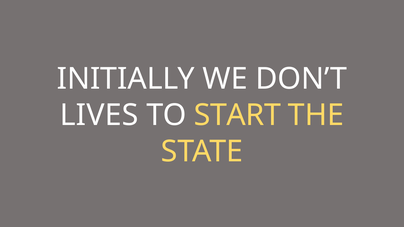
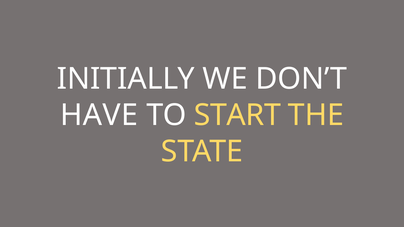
LIVES: LIVES -> HAVE (99, 115)
